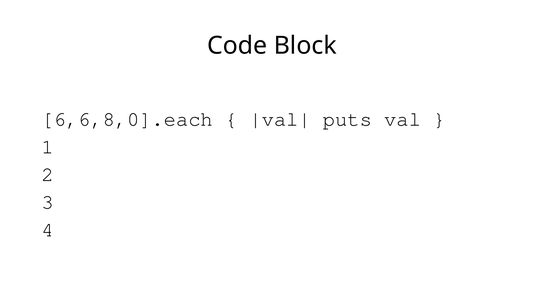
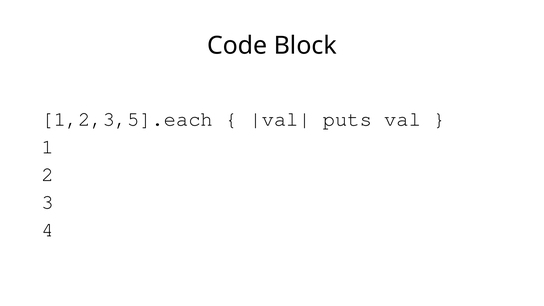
6,6,8,0].each: 6,6,8,0].each -> 1,2,3,5].each (127, 119)
